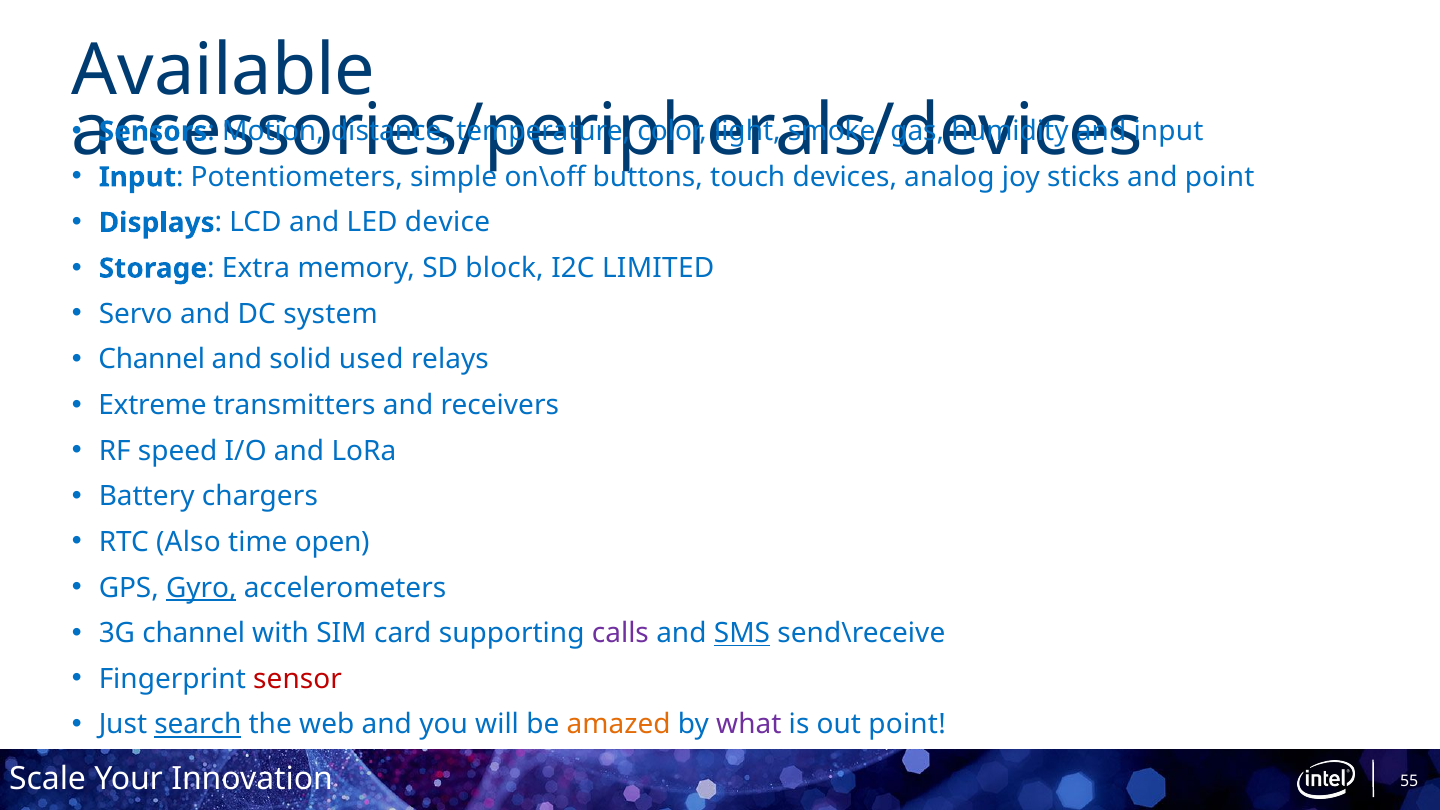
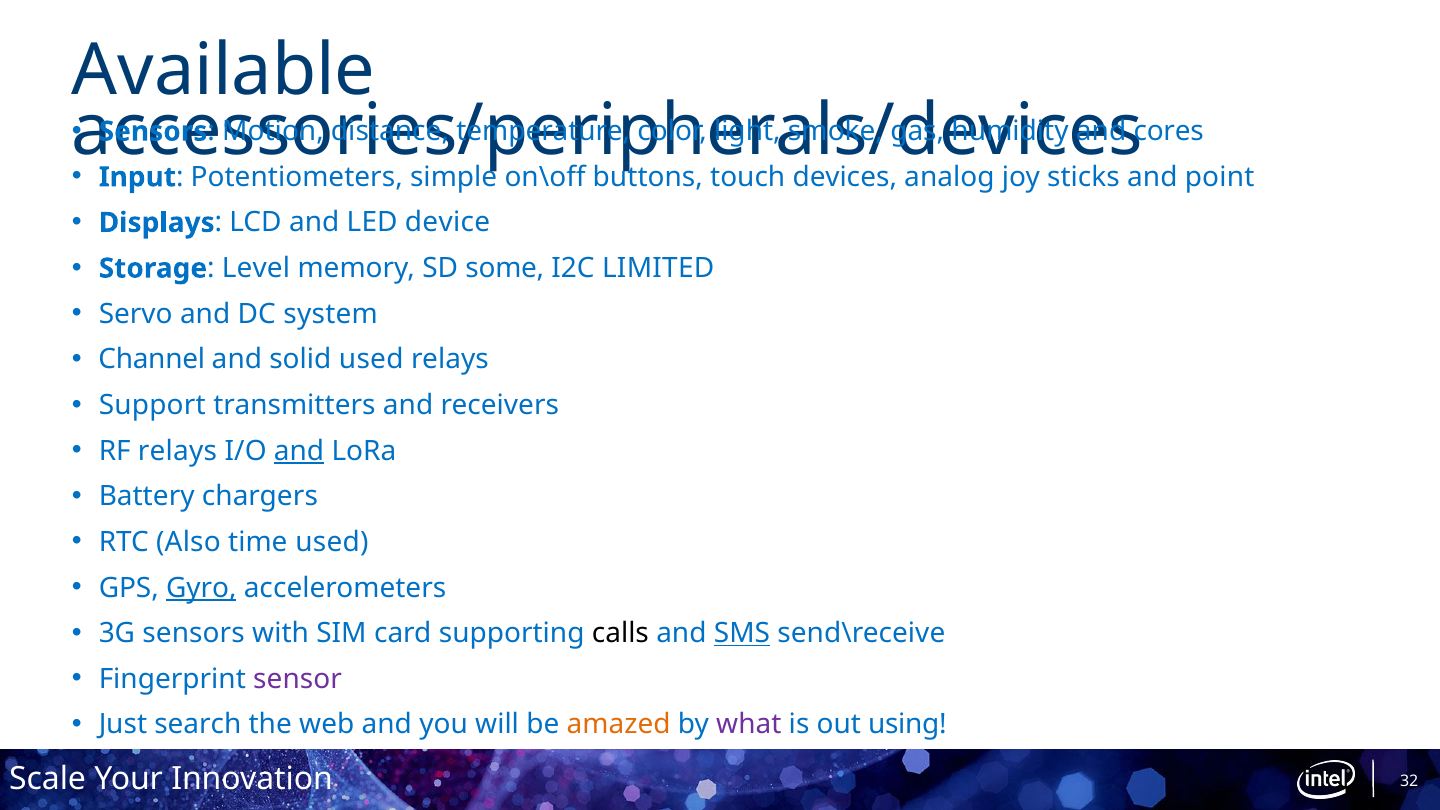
input: input -> cores (1169, 131)
Extra: Extra -> Level (256, 268)
block: block -> some (505, 268)
Extreme: Extreme -> Support (152, 405)
RF speed: speed -> relays (178, 451)
and underline: none -> present (299, 451)
time open: open -> used (332, 542)
3G channel: channel -> sensors (194, 633)
calls colour: purple -> black (620, 633)
sensor colour: red -> purple (298, 679)
search underline: present -> none (198, 725)
out point: point -> using (907, 725)
55: 55 -> 32 (1409, 781)
